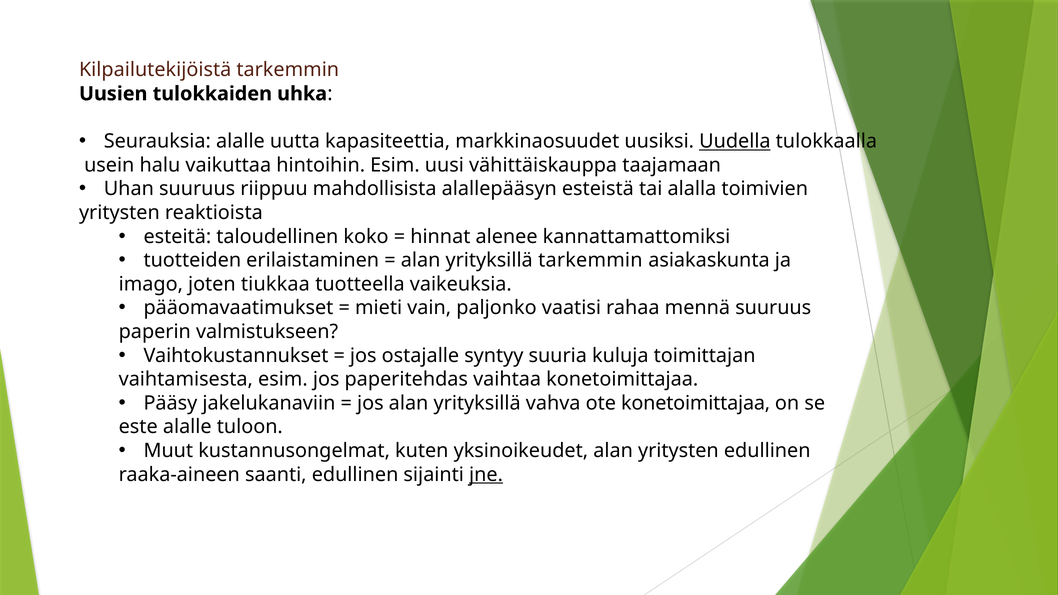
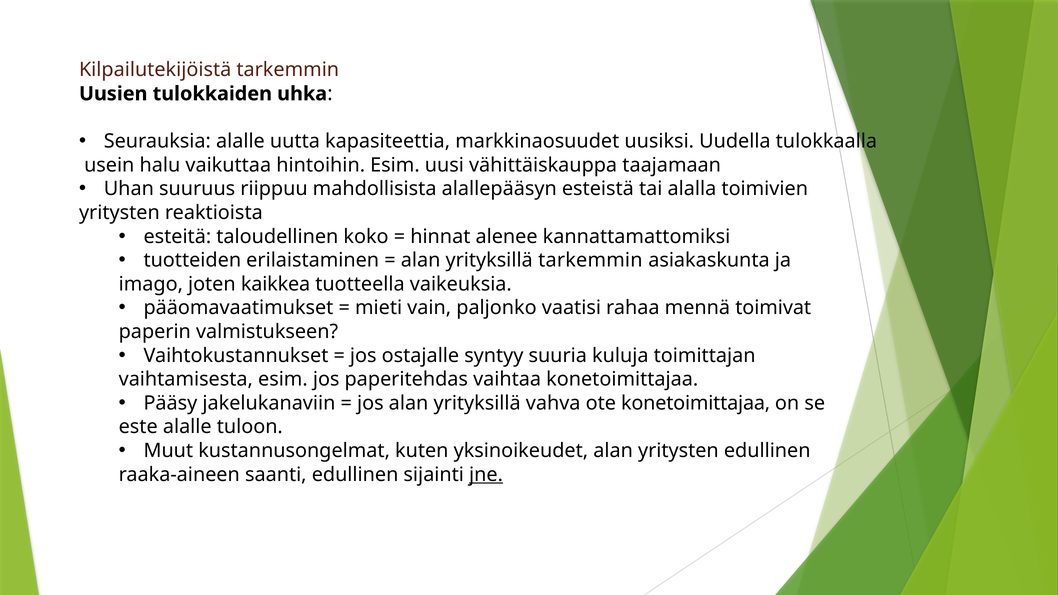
Uudella underline: present -> none (735, 141)
tiukkaa: tiukkaa -> kaikkea (276, 284)
mennä suuruus: suuruus -> toimivat (773, 308)
